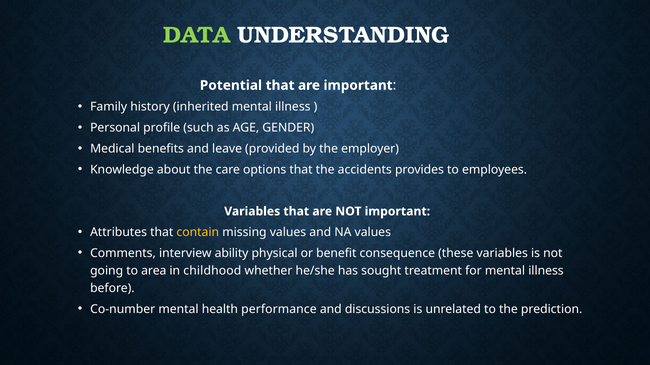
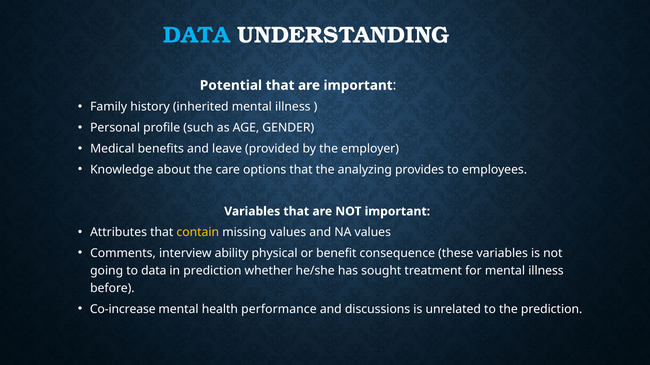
DATA colour: light green -> light blue (197, 35)
accidents: accidents -> analyzing (365, 170)
to area: area -> data (154, 271)
in childhood: childhood -> prediction (212, 271)
Co-number: Co-number -> Co-increase (123, 310)
